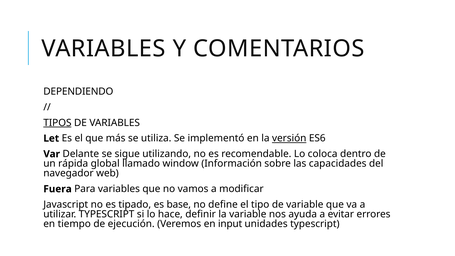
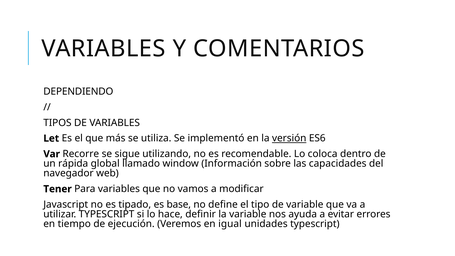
TIPOS underline: present -> none (57, 123)
Delante: Delante -> Recorre (81, 154)
Fuera: Fuera -> Tener (58, 189)
input: input -> igual (230, 224)
